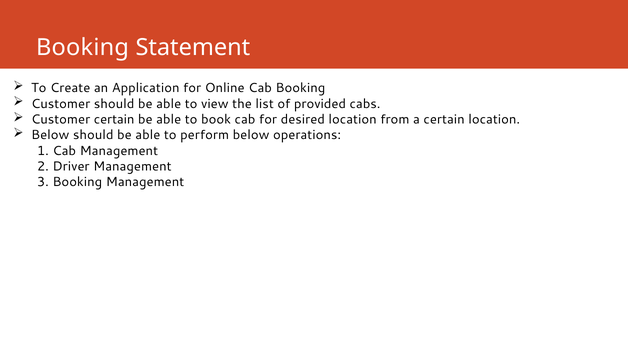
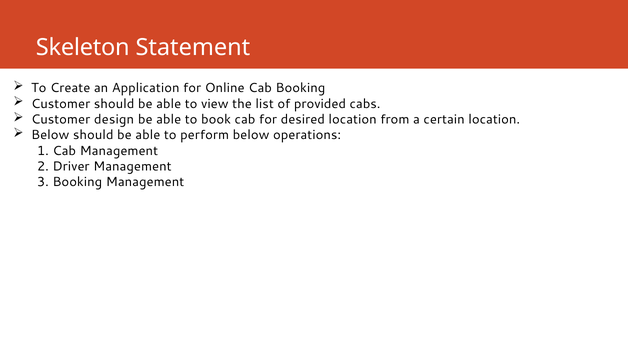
Booking: Booking -> Skeleton (83, 47)
Customer certain: certain -> design (114, 119)
